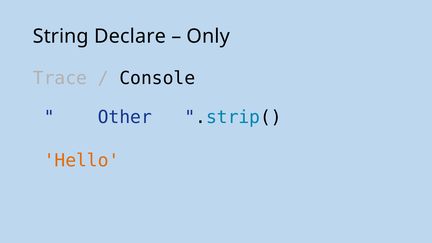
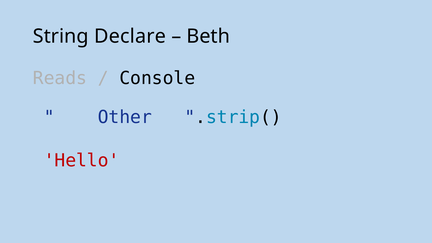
Only: Only -> Beth (208, 36)
Trace: Trace -> Reads (60, 78)
Hello colour: orange -> red (82, 160)
